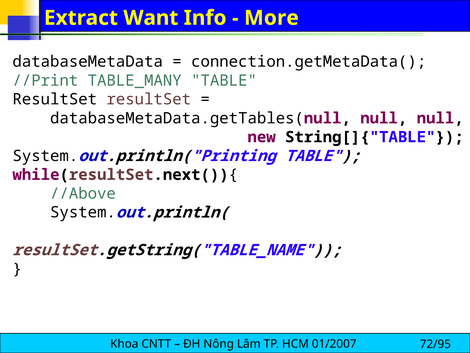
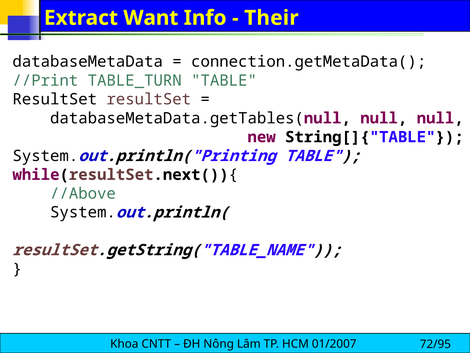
More: More -> Their (271, 18)
TABLE_MANY: TABLE_MANY -> TABLE_TURN (135, 80)
